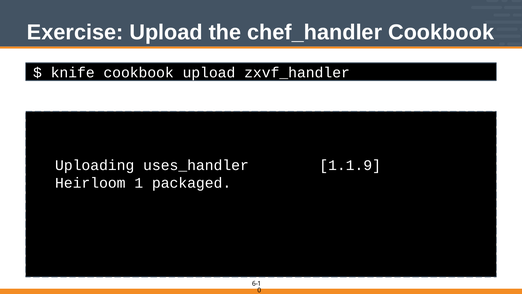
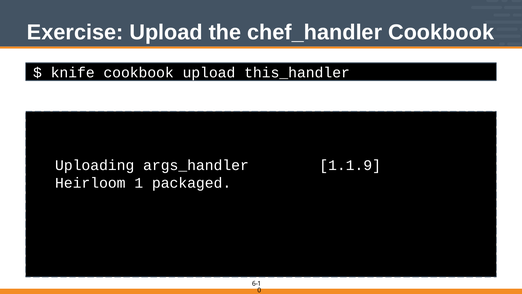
zxvf_handler: zxvf_handler -> this_handler (297, 73)
uses_handler: uses_handler -> args_handler (196, 165)
